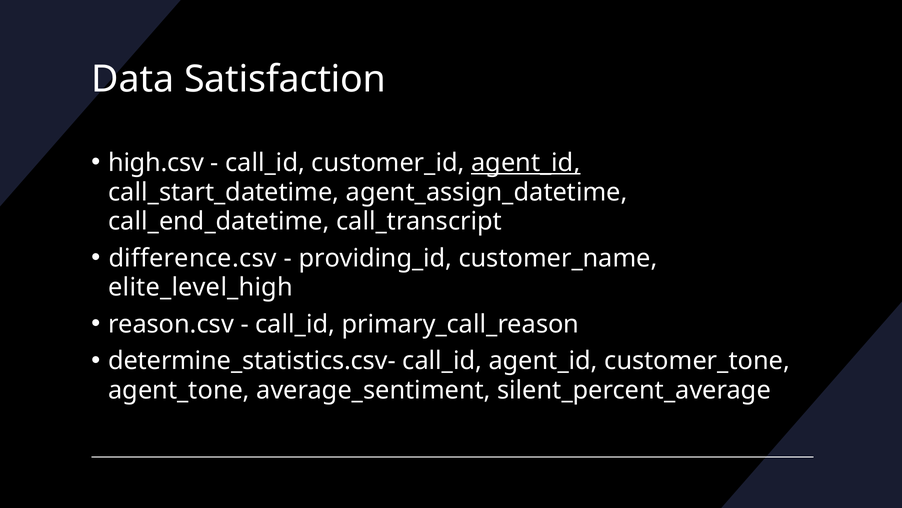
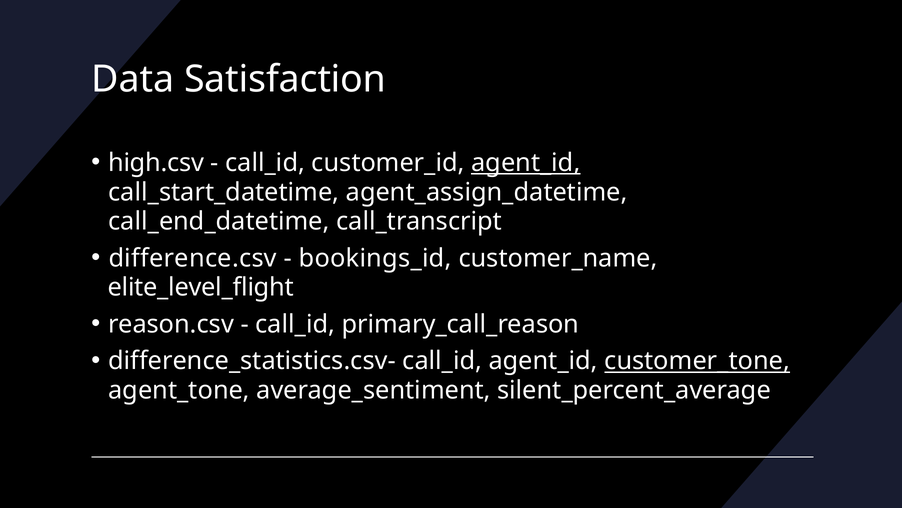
providing_id: providing_id -> bookings_id (375, 258)
elite_level_high: elite_level_high -> elite_level_flight (201, 287)
determine_statistics.csv-: determine_statistics.csv- -> difference_statistics.csv- (252, 361)
customer_tone underline: none -> present (697, 361)
